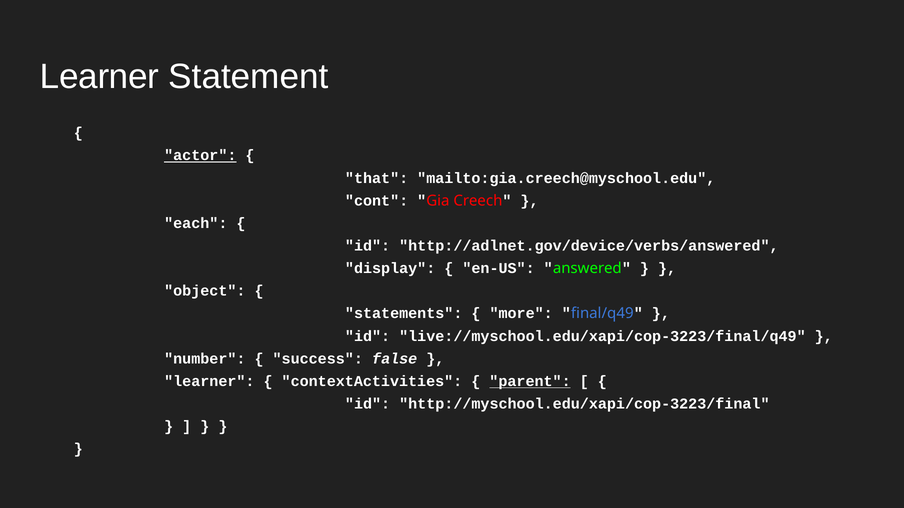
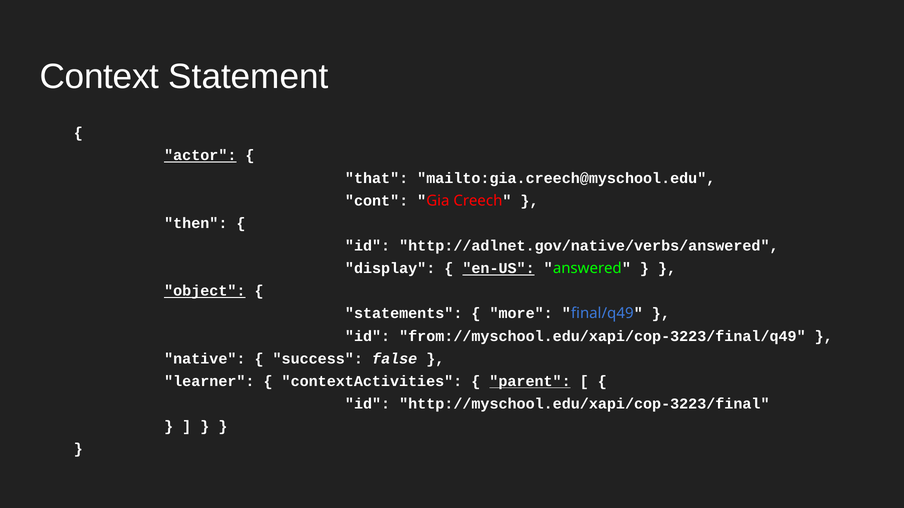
Learner: Learner -> Context (99, 77)
each: each -> then (196, 223)
http://adlnet.gov/device/verbs/answered: http://adlnet.gov/device/verbs/answered -> http://adlnet.gov/native/verbs/answered (589, 246)
en-US underline: none -> present (499, 269)
object underline: none -> present (205, 291)
live://myschool.edu/xapi/cop-3223/final/q49: live://myschool.edu/xapi/cop-3223/final/q49 -> from://myschool.edu/xapi/cop-3223/final/q49 (602, 336)
number: number -> native (205, 359)
